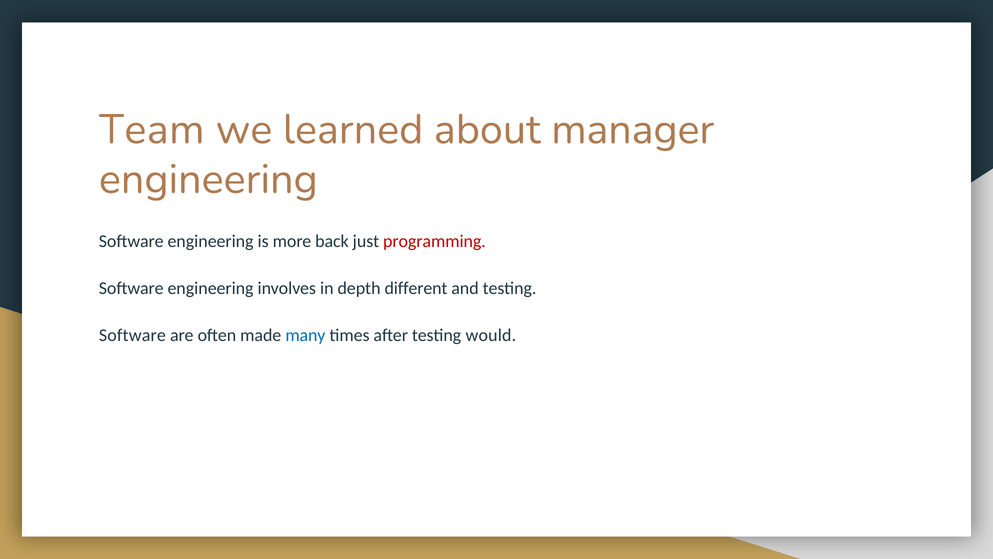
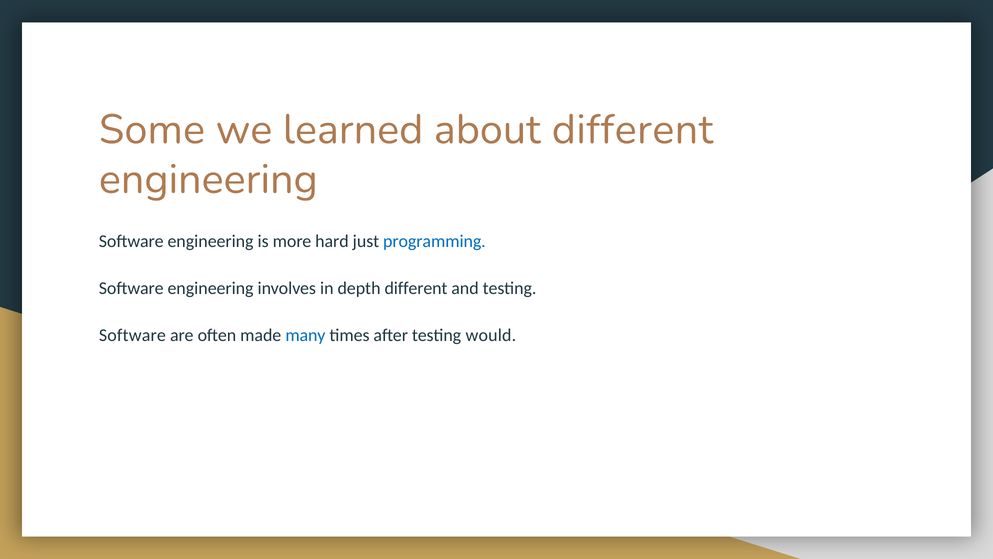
Team: Team -> Some (152, 129)
about manager: manager -> different (632, 129)
back: back -> hard (332, 241)
programming colour: red -> blue (434, 241)
